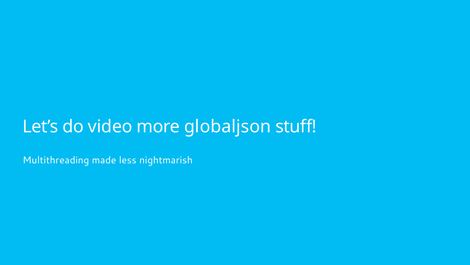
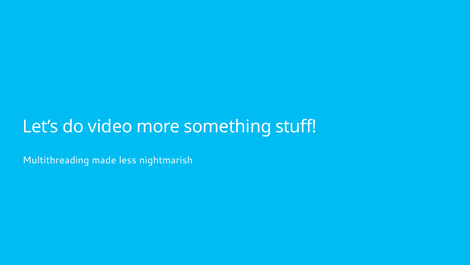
globaljson: globaljson -> something (228, 127)
